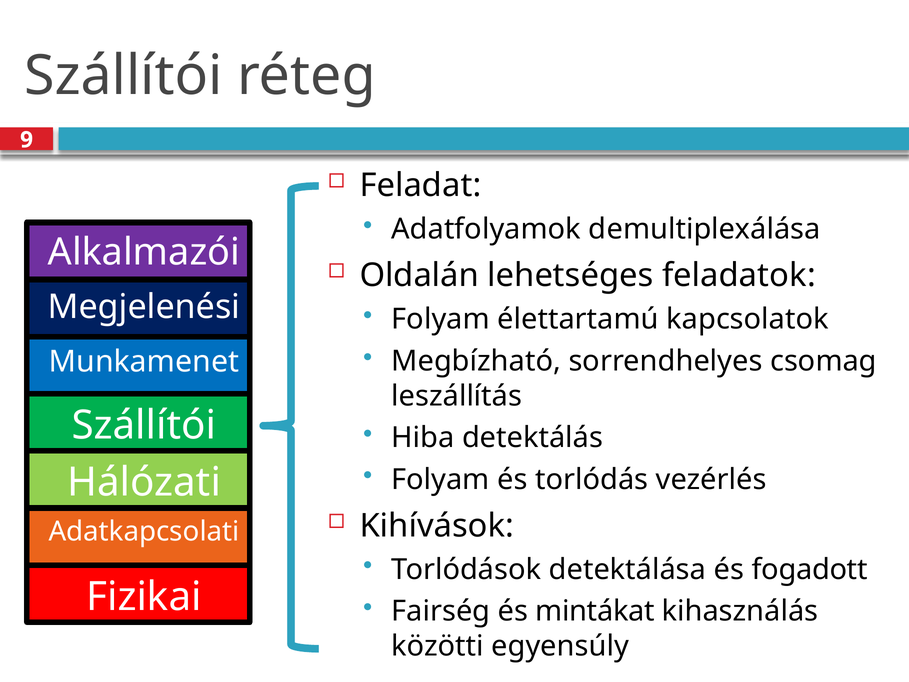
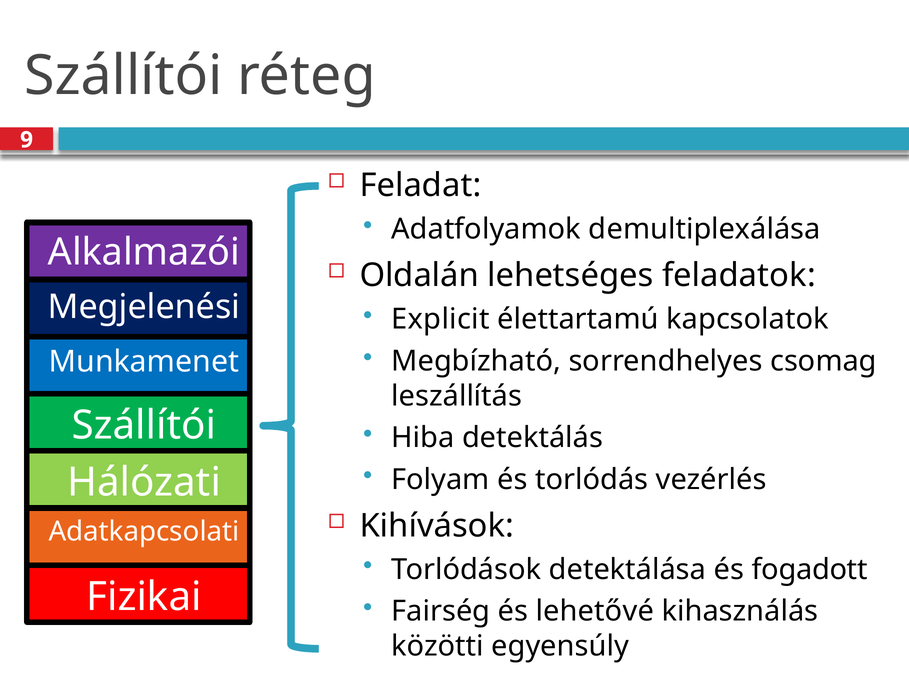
Folyam: Folyam -> Explicit (441, 319)
mintákat: mintákat -> lehetővé (595, 611)
